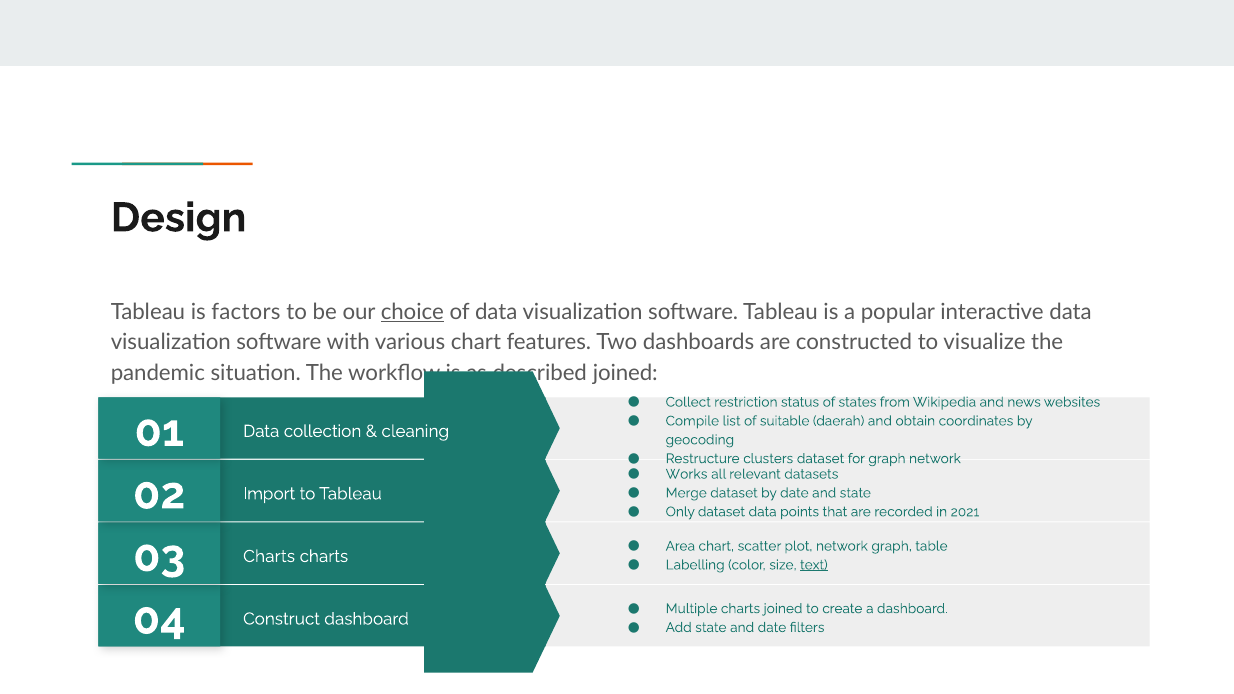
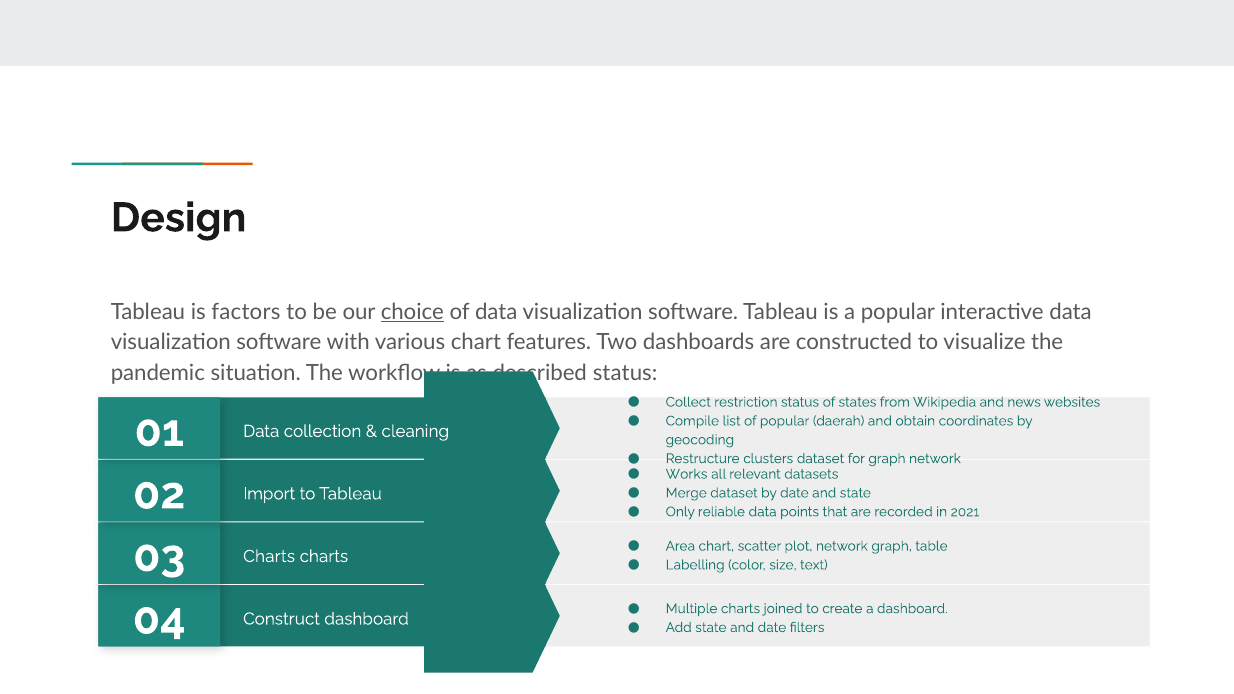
joined: joined -> status (625, 373)
of suitable: suitable -> popular (785, 421)
Only dataset: dataset -> reliable (721, 512)
text underline: present -> none (814, 565)
